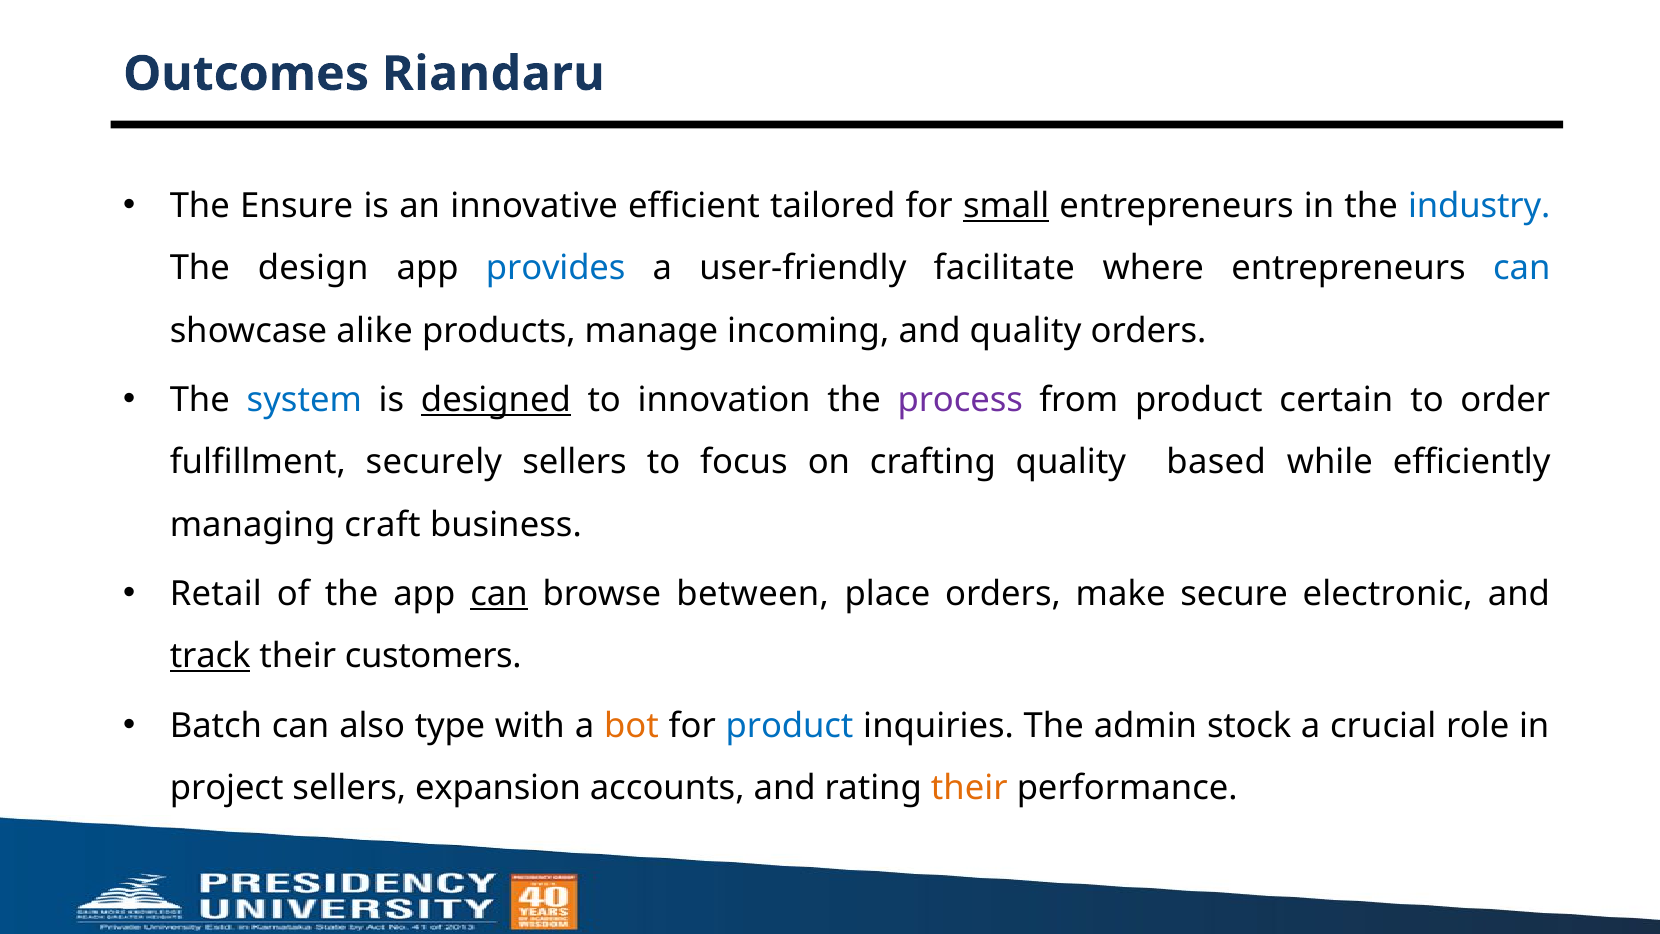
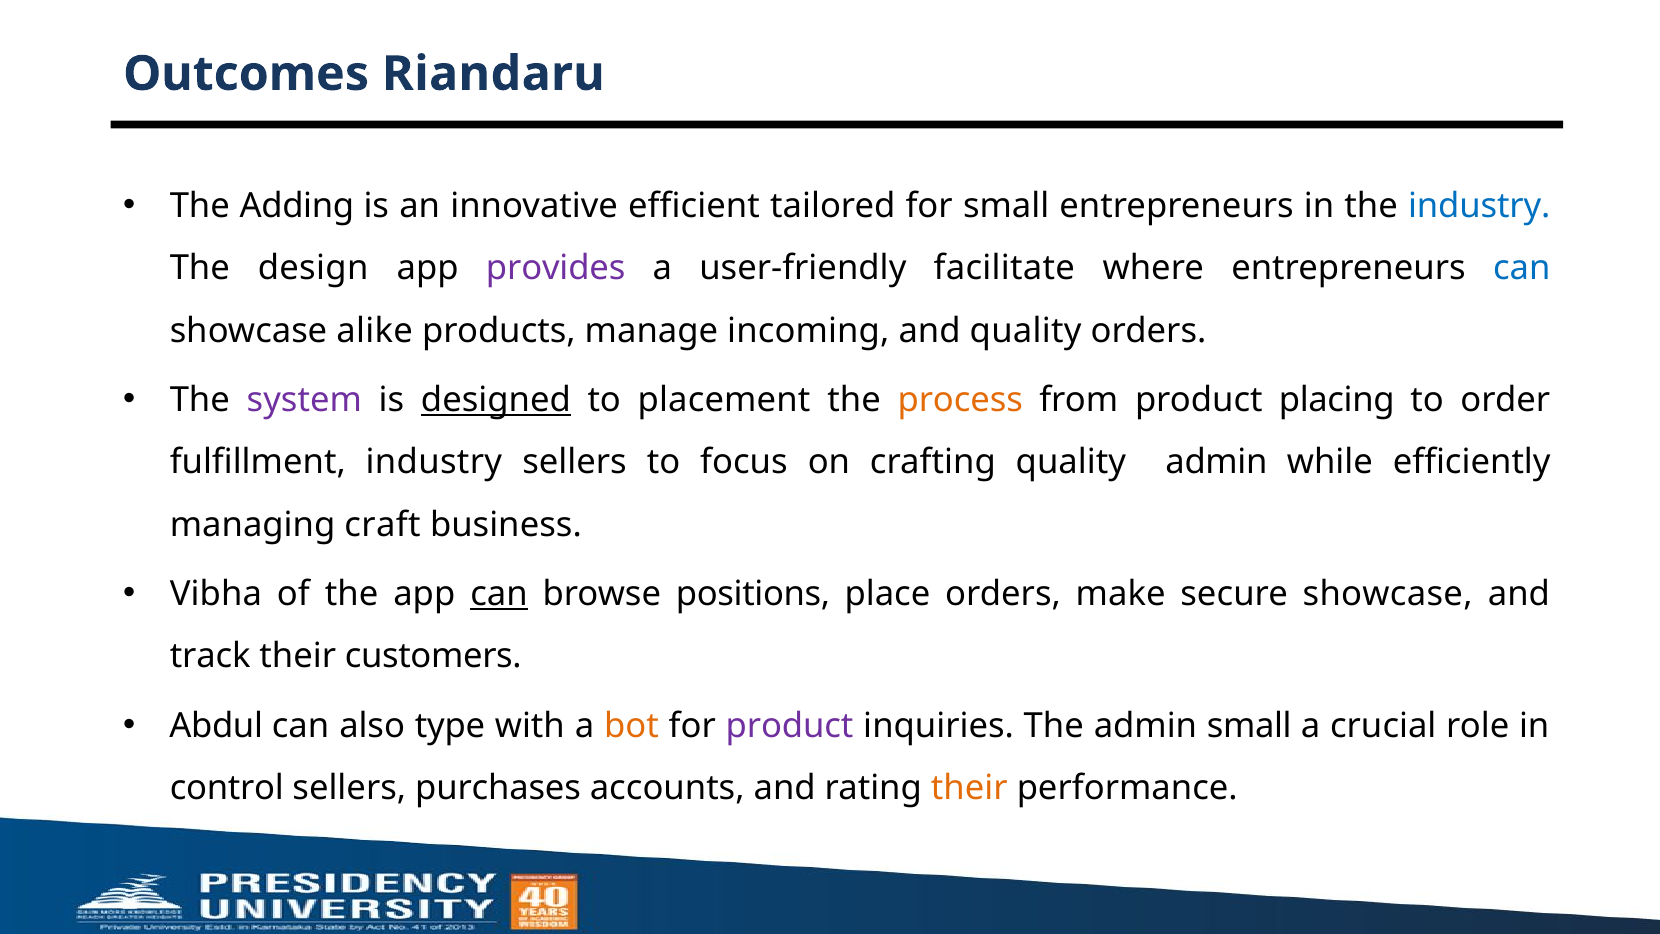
Ensure: Ensure -> Adding (297, 206)
small underline: present -> none (1006, 206)
provides colour: blue -> purple (556, 268)
system colour: blue -> purple (304, 400)
innovation: innovation -> placement (724, 400)
process colour: purple -> orange (960, 400)
certain: certain -> placing (1337, 400)
fulfillment securely: securely -> industry (434, 462)
quality based: based -> admin (1216, 462)
Retail: Retail -> Vibha (216, 594)
between: between -> positions (753, 594)
secure electronic: electronic -> showcase (1388, 594)
track underline: present -> none (210, 656)
Batch: Batch -> Abdul (216, 725)
product colour: blue -> purple (790, 725)
admin stock: stock -> small (1249, 725)
project: project -> control (227, 788)
expansion: expansion -> purchases (498, 788)
